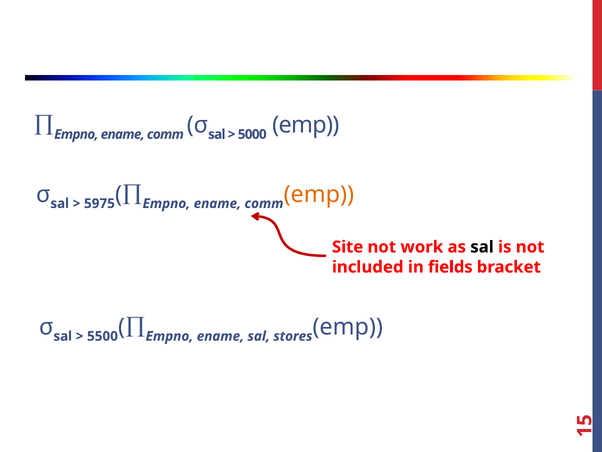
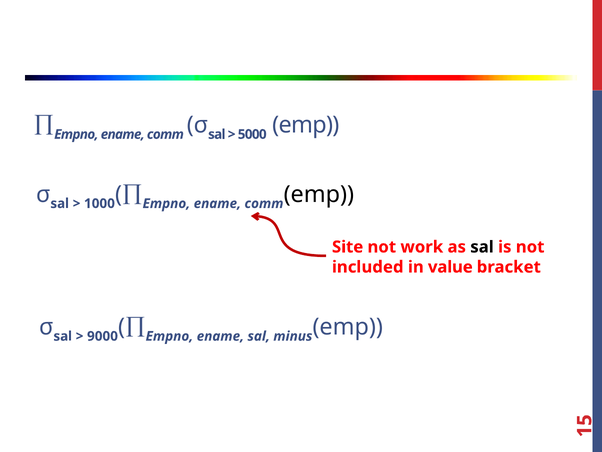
5975: 5975 -> 1000 (99, 203)
emp colour: orange -> black (319, 194)
fields: fields -> value (450, 267)
5500: 5500 -> 9000 (102, 336)
stores: stores -> minus (293, 336)
